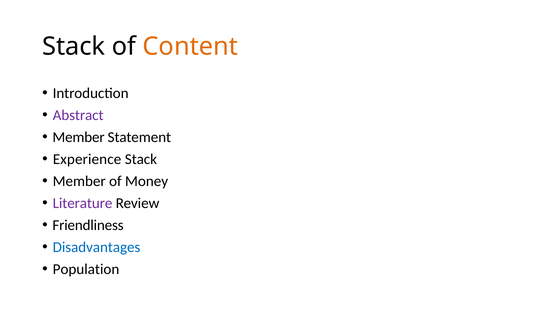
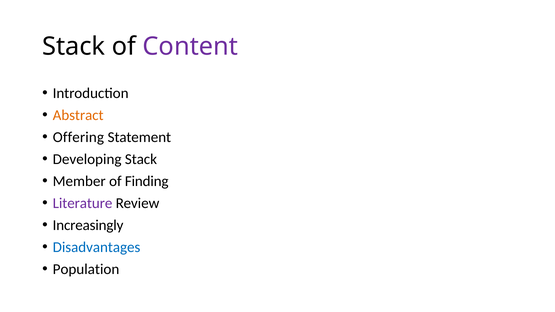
Content colour: orange -> purple (190, 47)
Abstract colour: purple -> orange (78, 115)
Member: Member -> Offering (78, 137)
Experience: Experience -> Developing (87, 159)
Money: Money -> Finding (147, 181)
Friendliness: Friendliness -> Increasingly (88, 225)
